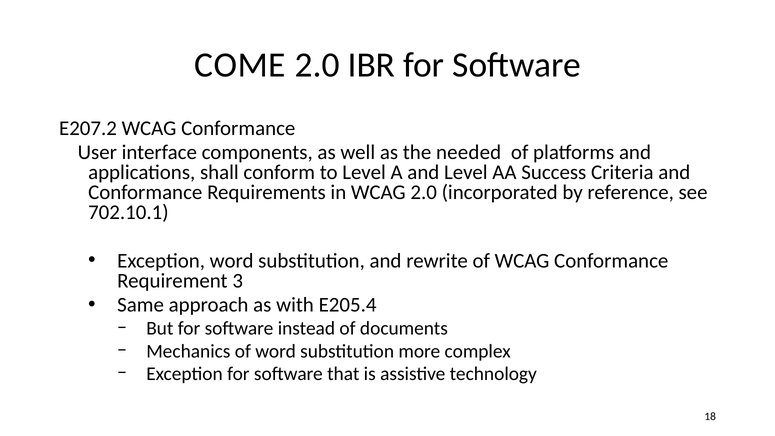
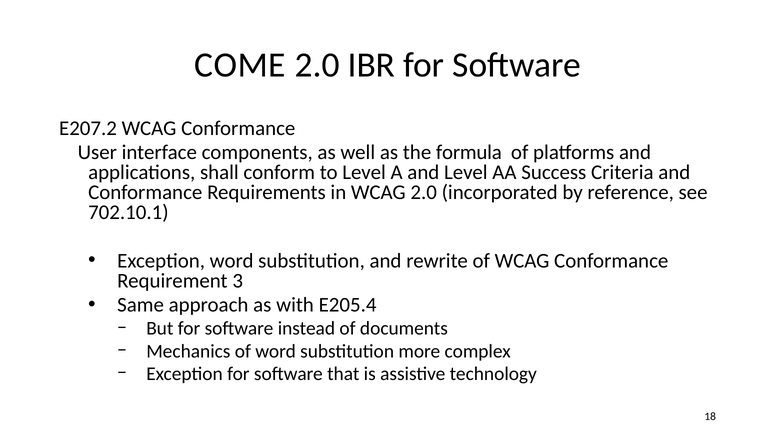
needed: needed -> formula (469, 152)
